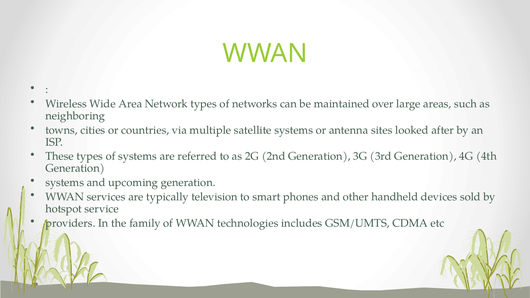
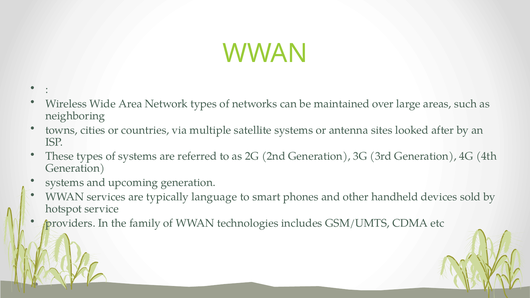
television: television -> language (214, 197)
